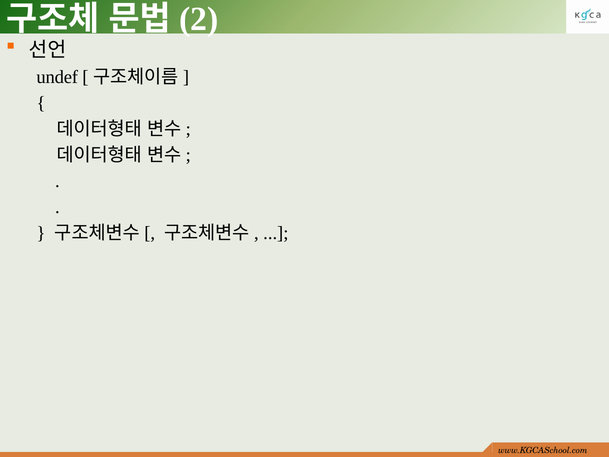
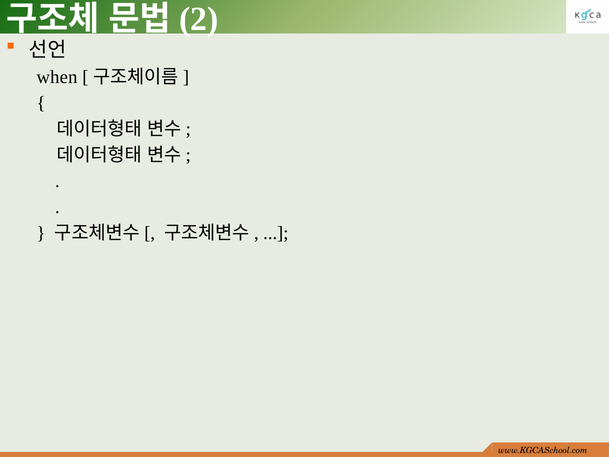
undef: undef -> when (57, 77)
